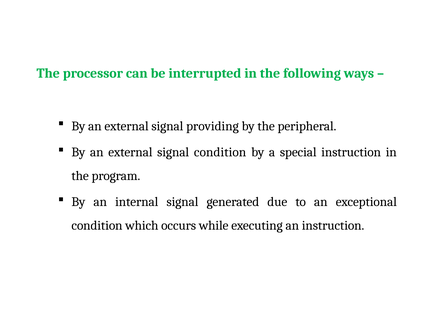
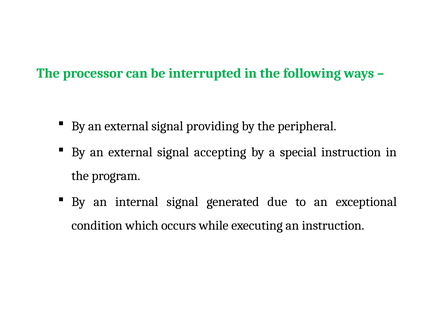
signal condition: condition -> accepting (220, 152)
